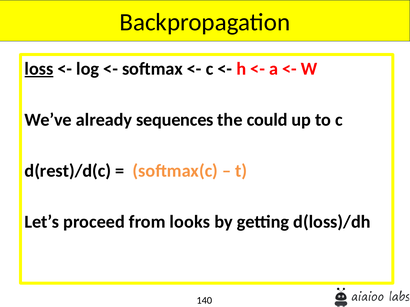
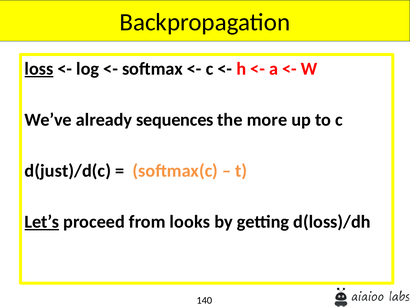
could: could -> more (267, 120)
d(rest)/d(c: d(rest)/d(c -> d(just)/d(c (68, 171)
Let’s underline: none -> present (42, 222)
